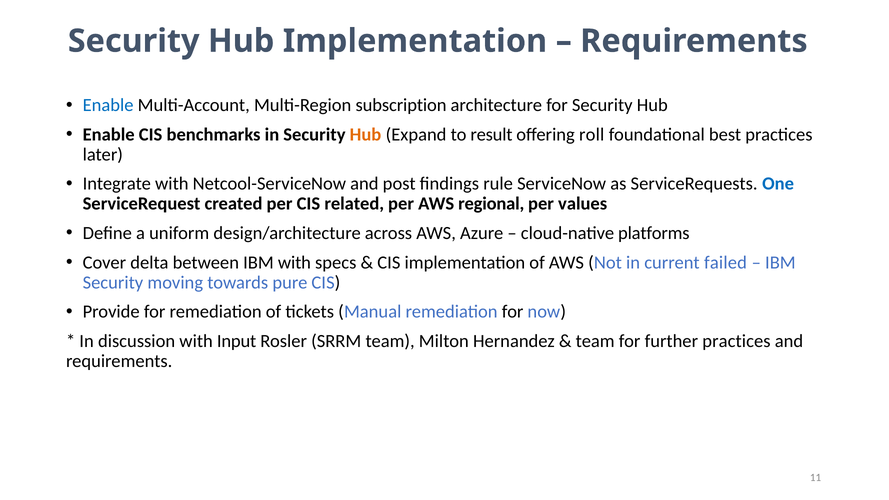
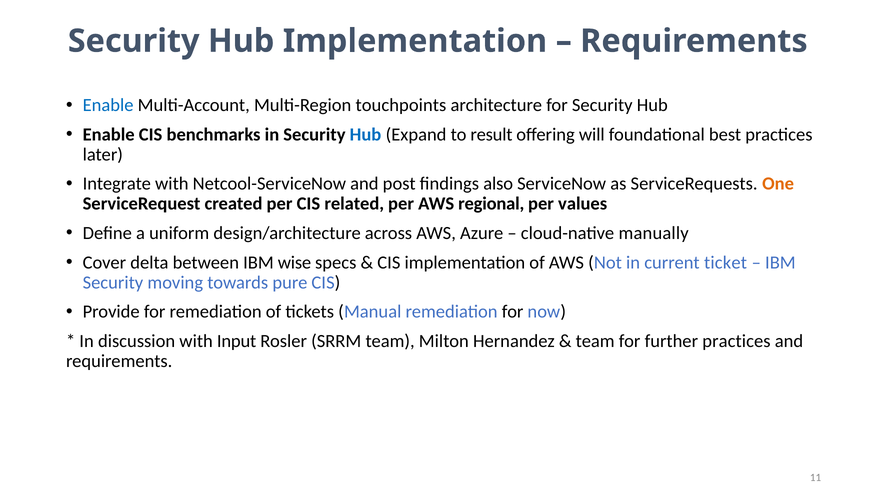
subscription: subscription -> touchpoints (401, 105)
Hub colour: orange -> blue (366, 135)
roll: roll -> will (592, 135)
rule: rule -> also (498, 184)
One colour: blue -> orange (778, 184)
platforms: platforms -> manually (654, 233)
IBM with: with -> wise (294, 262)
failed: failed -> ticket (726, 262)
